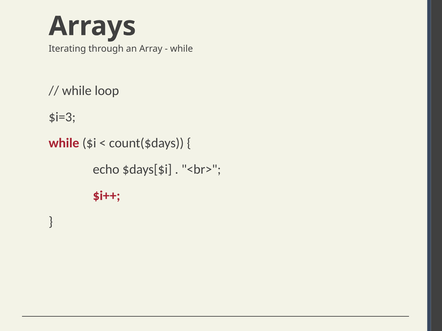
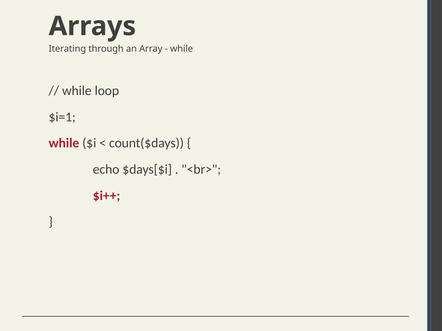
$i=3: $i=3 -> $i=1 (62, 117)
